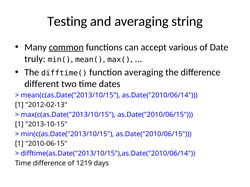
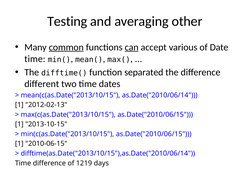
string: string -> other (187, 21)
can underline: none -> present (132, 47)
truly: truly -> time (35, 59)
function averaging: averaging -> separated (144, 73)
